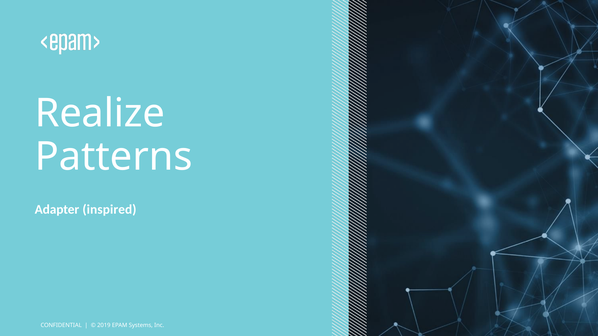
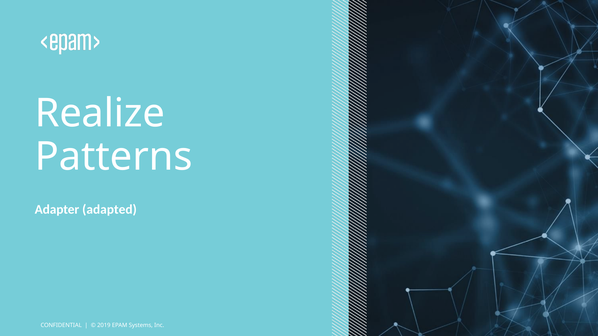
inspired: inspired -> adapted (109, 210)
